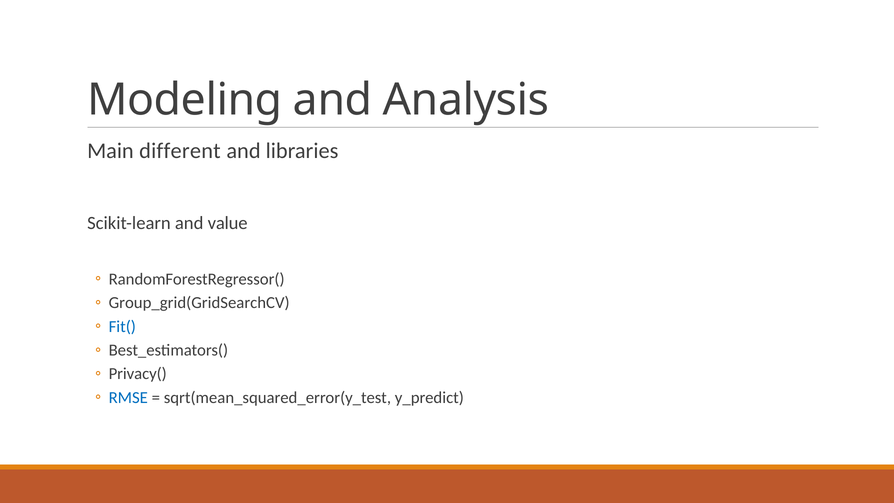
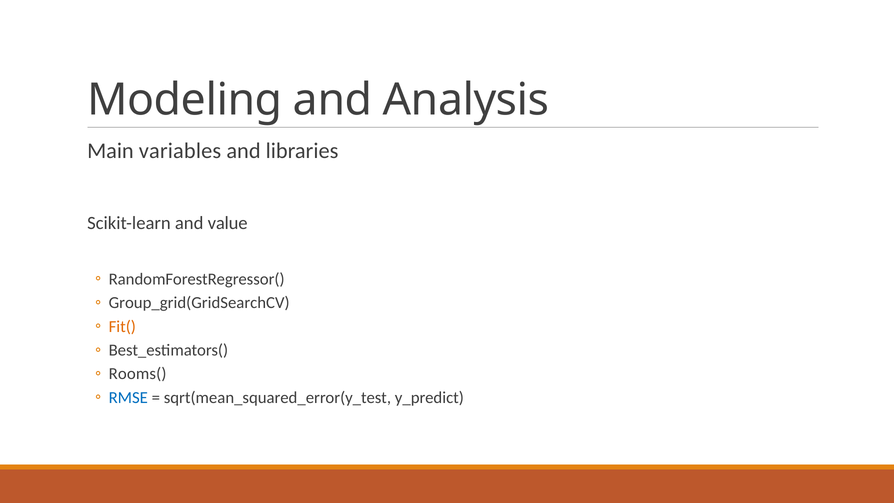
different: different -> variables (180, 151)
Fit( colour: blue -> orange (122, 326)
Privacy(: Privacy( -> Rooms( (138, 374)
